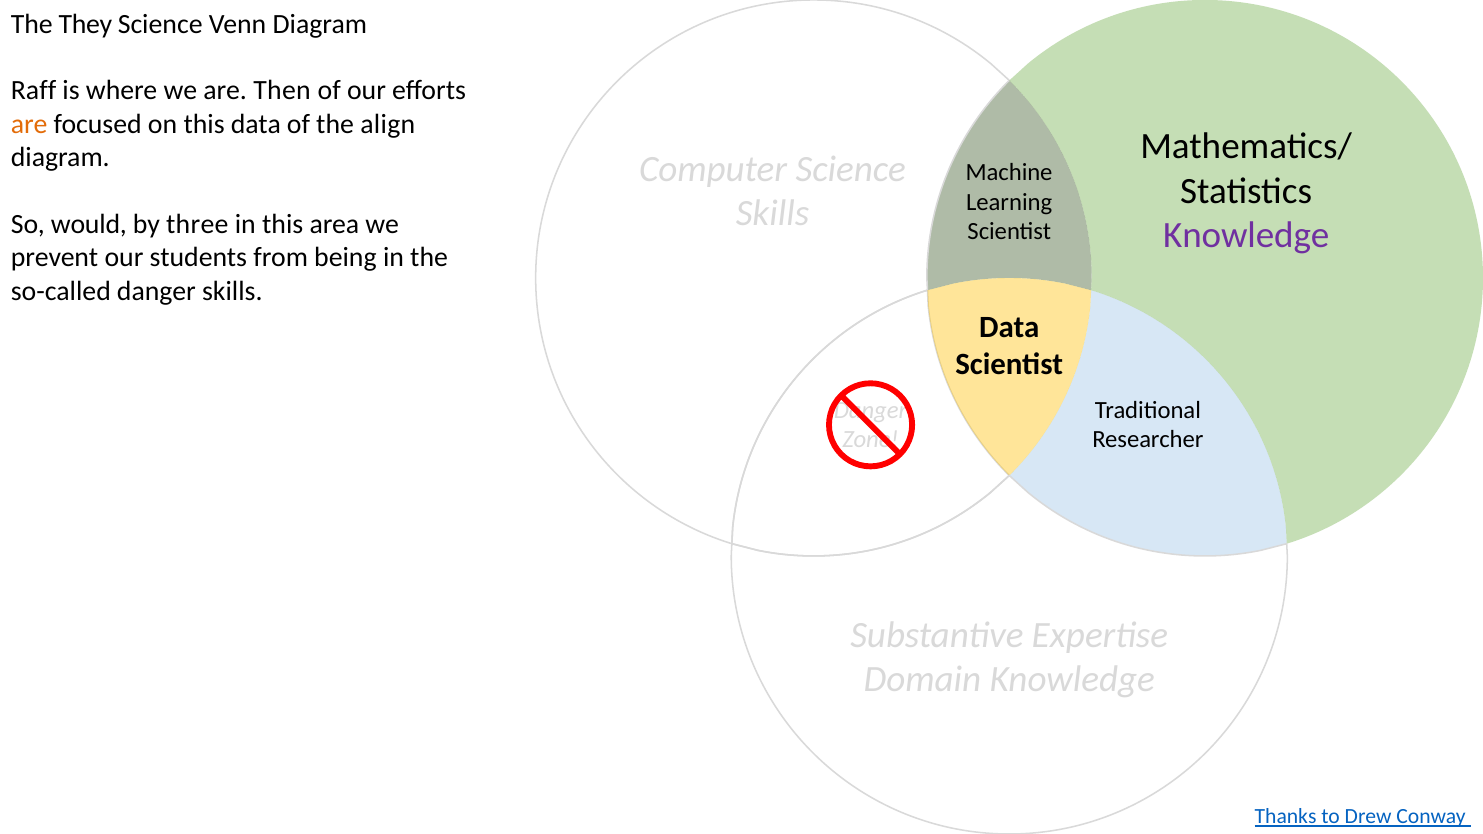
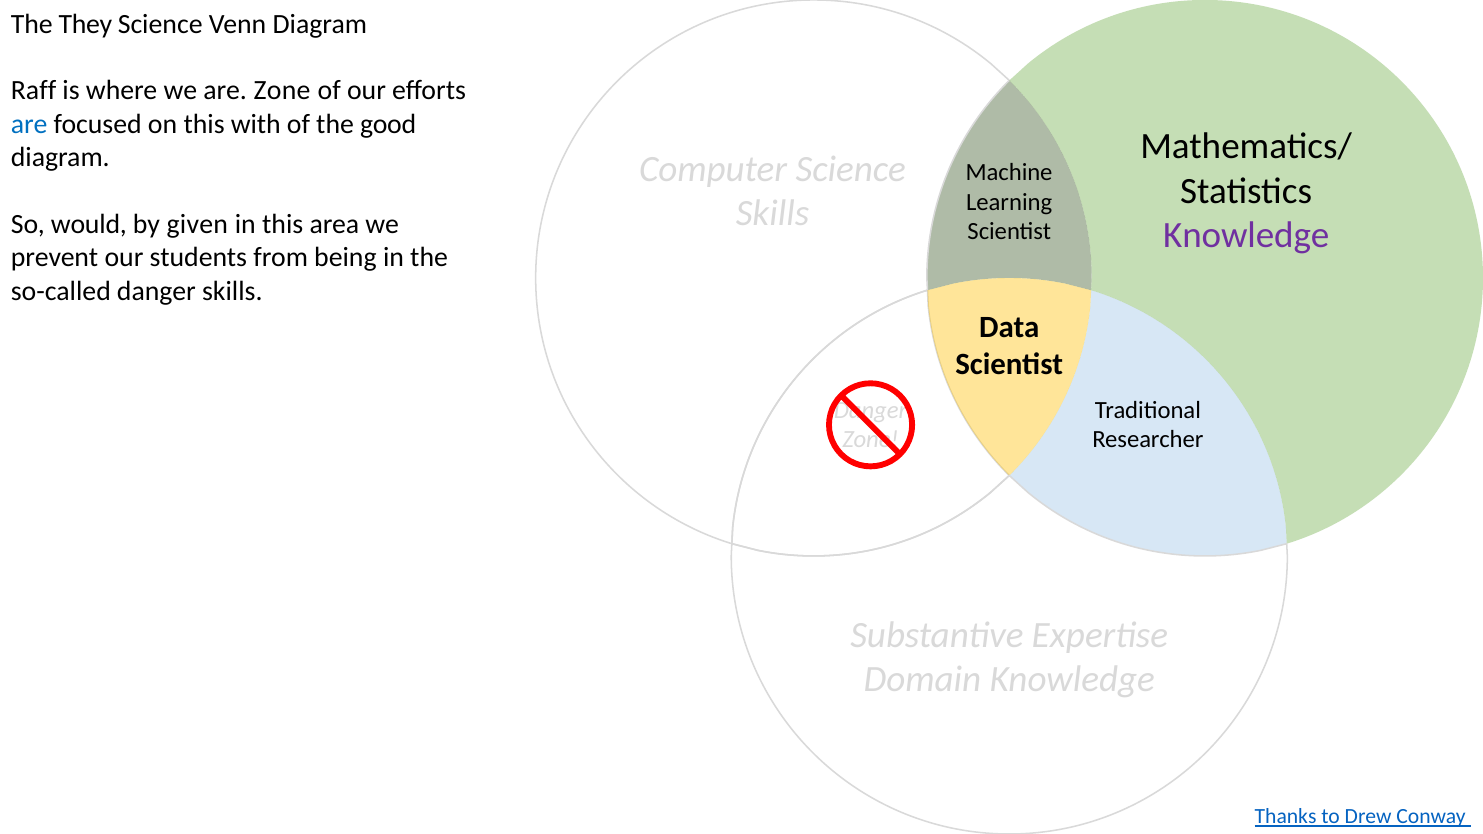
are Then: Then -> Zone (282, 91)
are colour: orange -> blue (29, 124)
this data: data -> with (256, 124)
align: align -> good (388, 124)
three: three -> given (197, 224)
